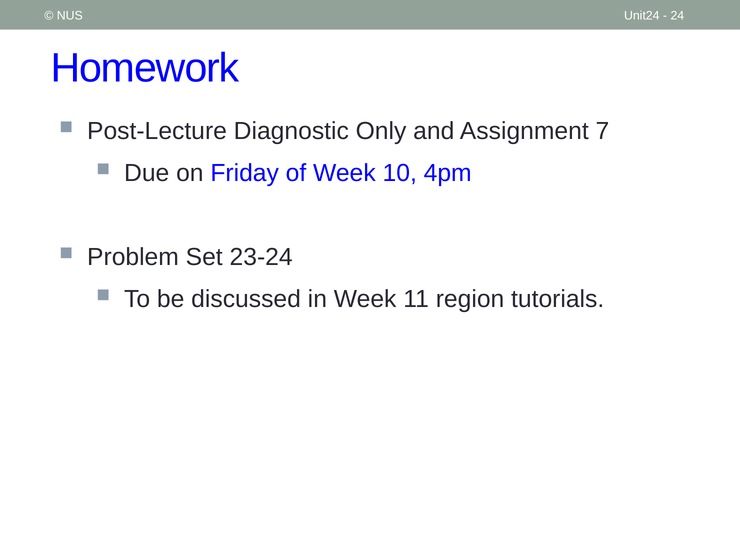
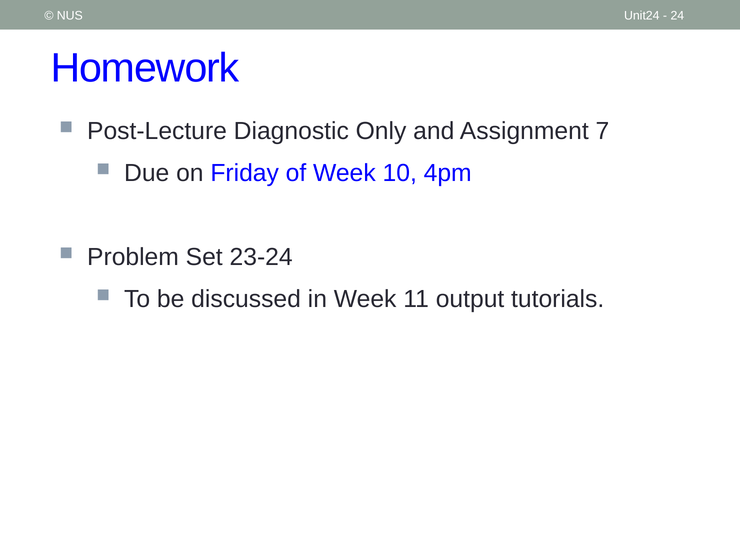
region: region -> output (470, 299)
